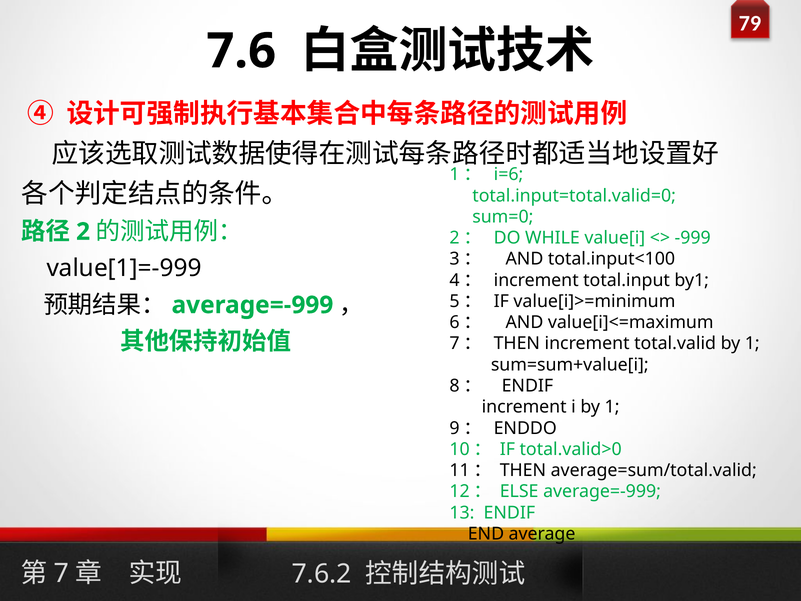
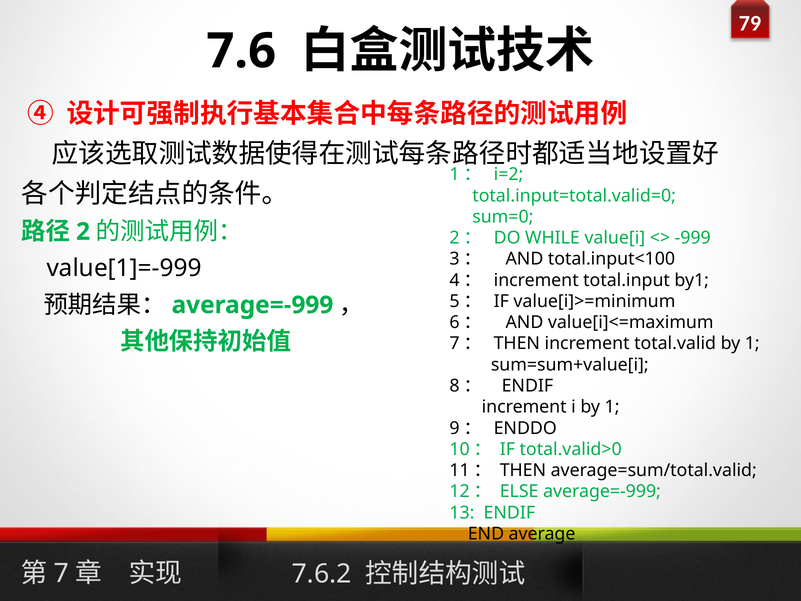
i=6: i=6 -> i=2 (509, 174)
